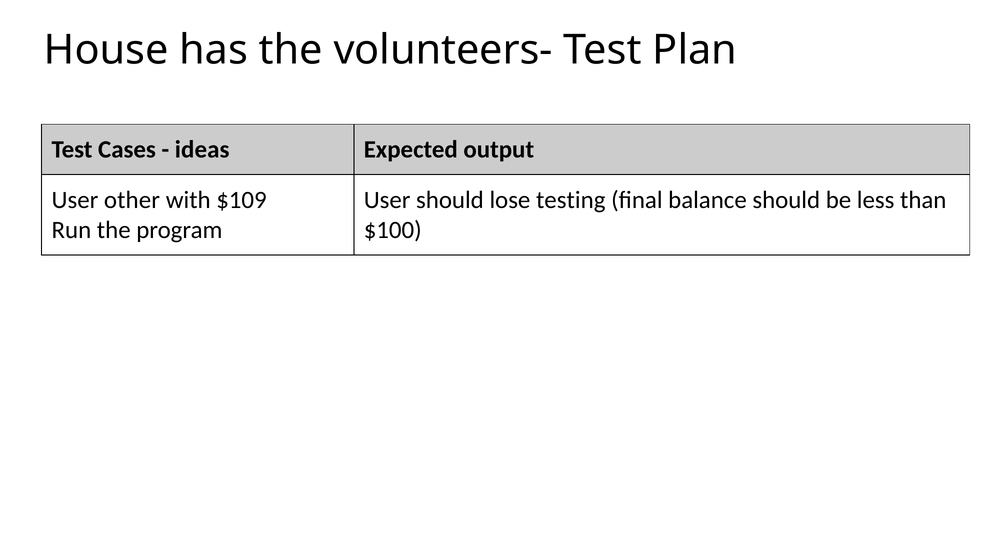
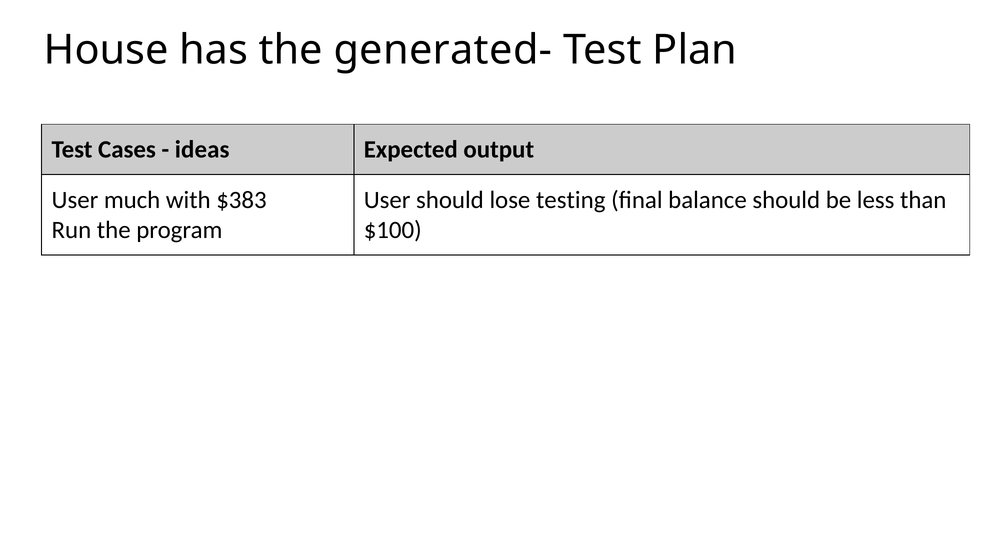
volunteers-: volunteers- -> generated- (443, 50)
other: other -> much (132, 200)
$109: $109 -> $383 (241, 200)
